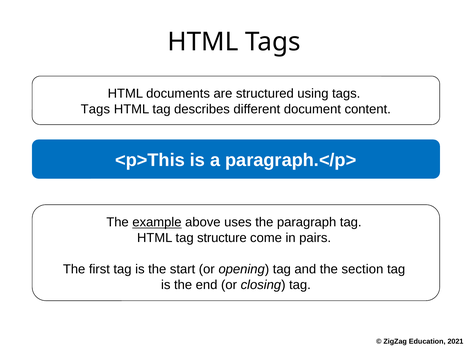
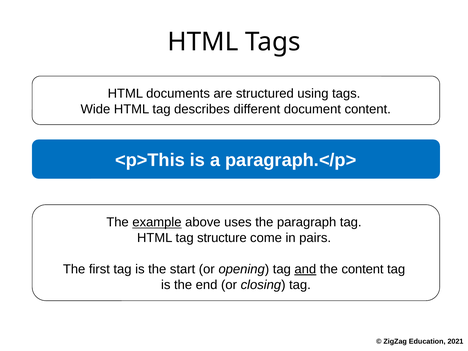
Tags: Tags -> Wide (95, 109)
and underline: none -> present (305, 269)
the section: section -> content (363, 269)
